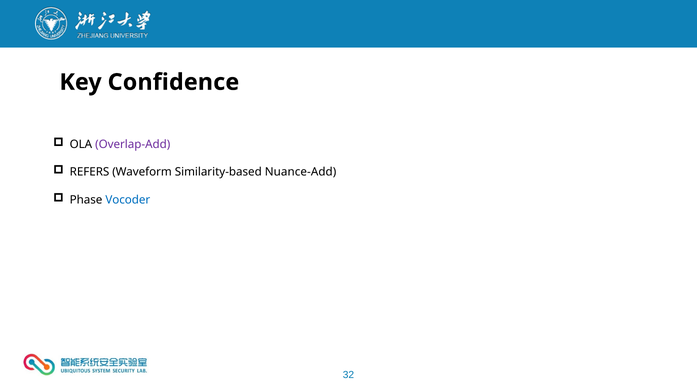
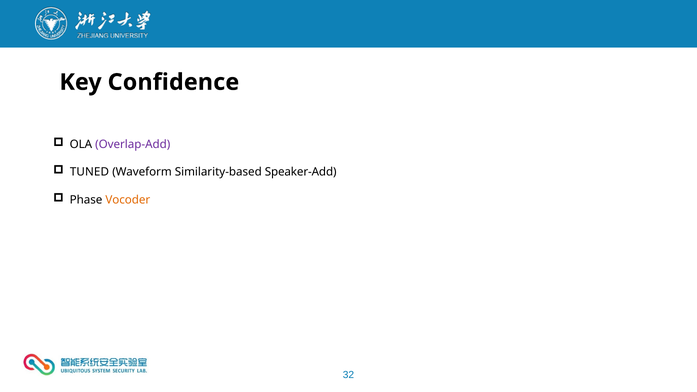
REFERS: REFERS -> TUNED (89, 172)
Nuance-Add: Nuance-Add -> Speaker-Add (301, 172)
Vocoder colour: blue -> orange (128, 200)
